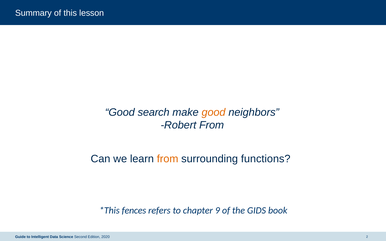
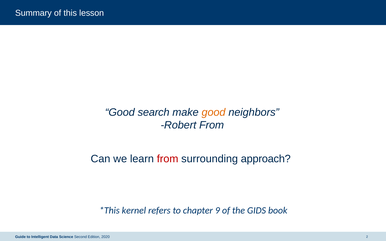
from colour: orange -> red (168, 159)
functions: functions -> approach (266, 159)
fences: fences -> kernel (134, 211)
